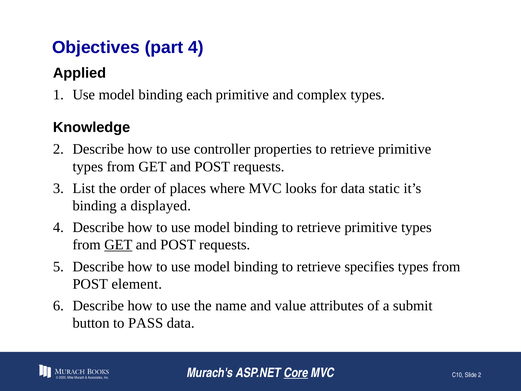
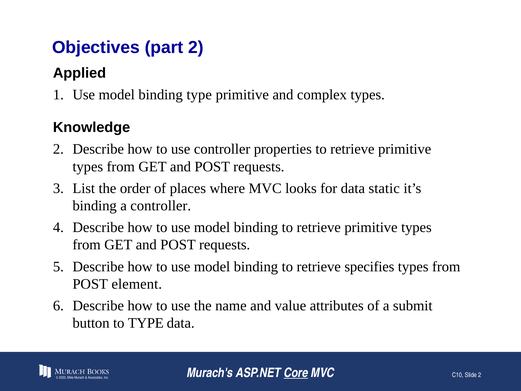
part 4: 4 -> 2 (196, 47)
binding each: each -> type (199, 95)
a displayed: displayed -> controller (161, 206)
GET underline: present -> none (118, 245)
to PASS: PASS -> TYPE (146, 323)
